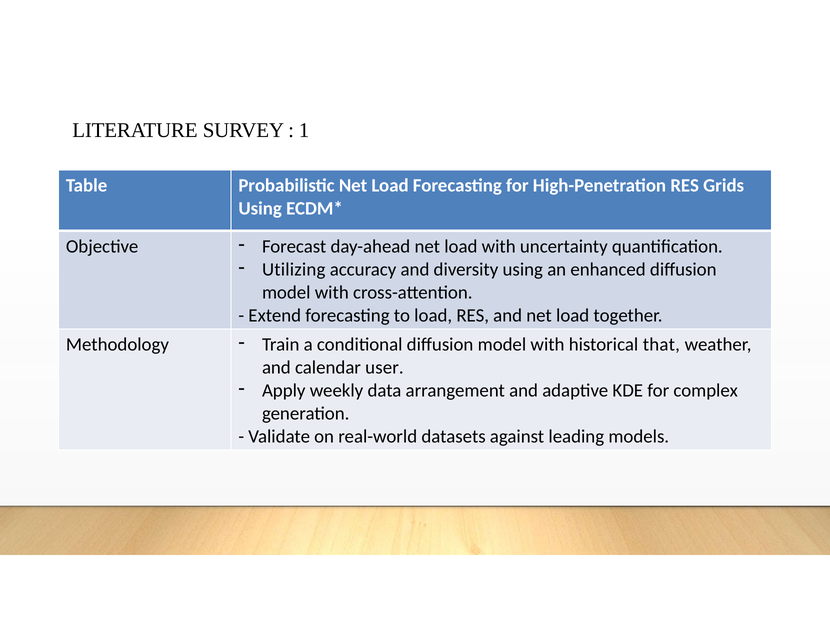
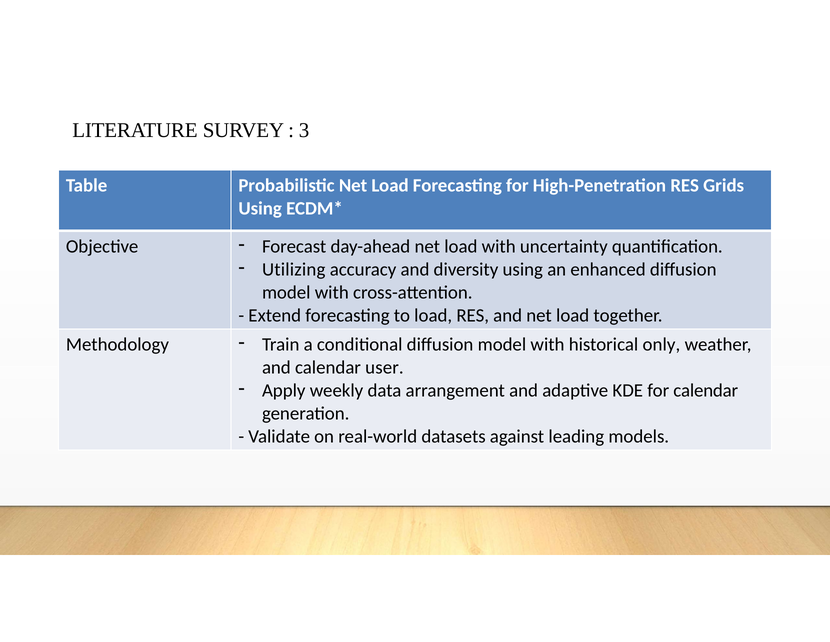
1: 1 -> 3 (304, 130)
that: that -> only (661, 344)
for complex: complex -> calendar (706, 390)
